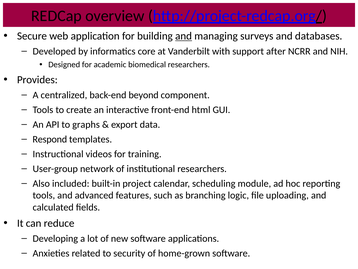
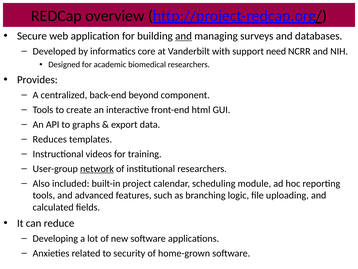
after: after -> need (276, 51)
Respond: Respond -> Reduces (50, 139)
network underline: none -> present (97, 168)
